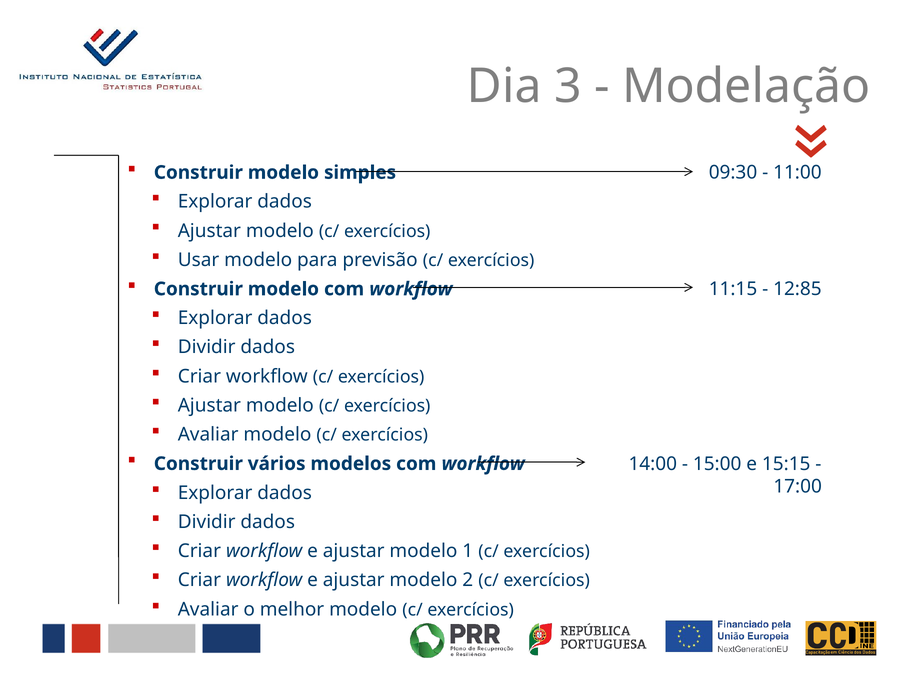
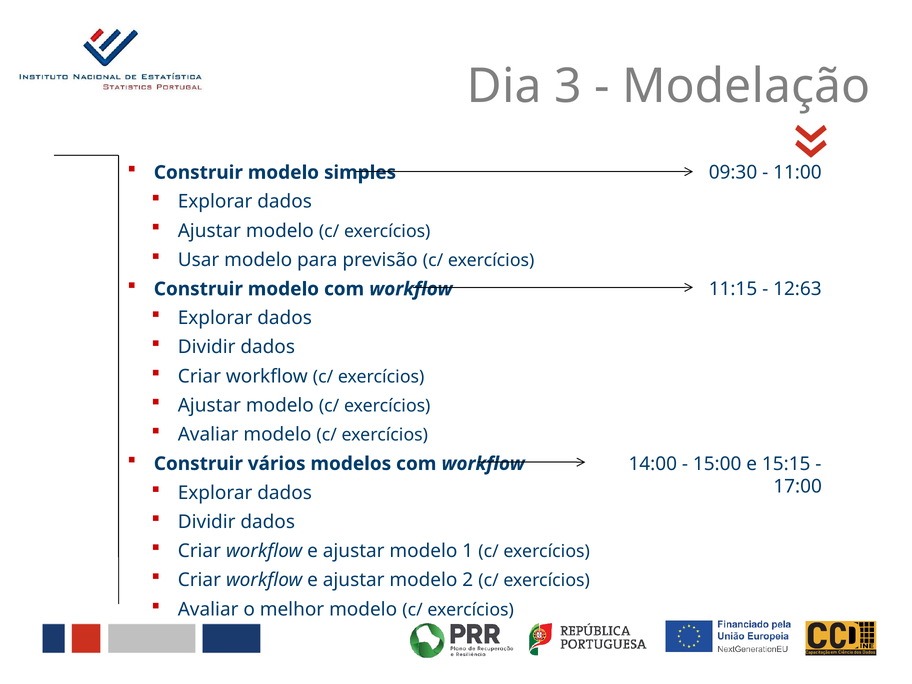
12:85: 12:85 -> 12:63 (797, 289)
